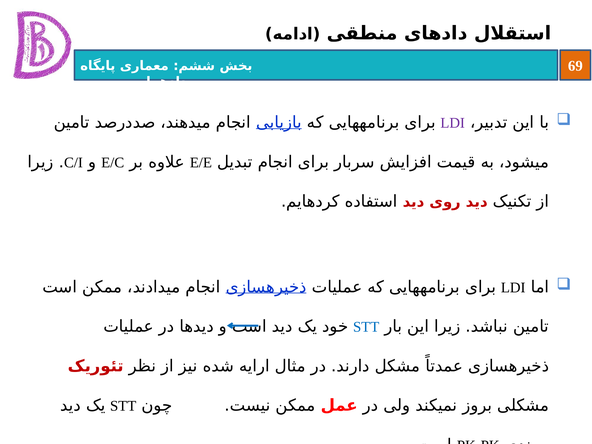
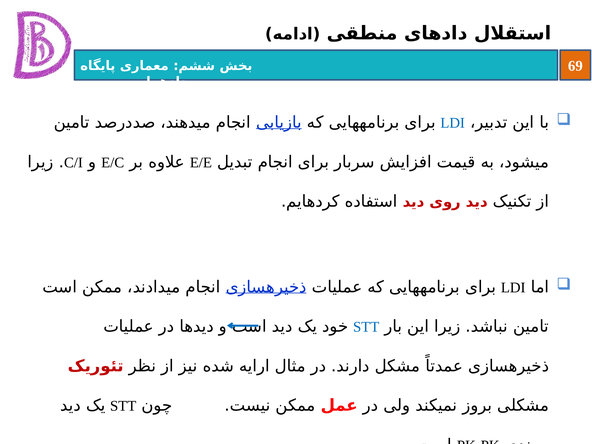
LDI colour: purple -> blue (453, 123)
